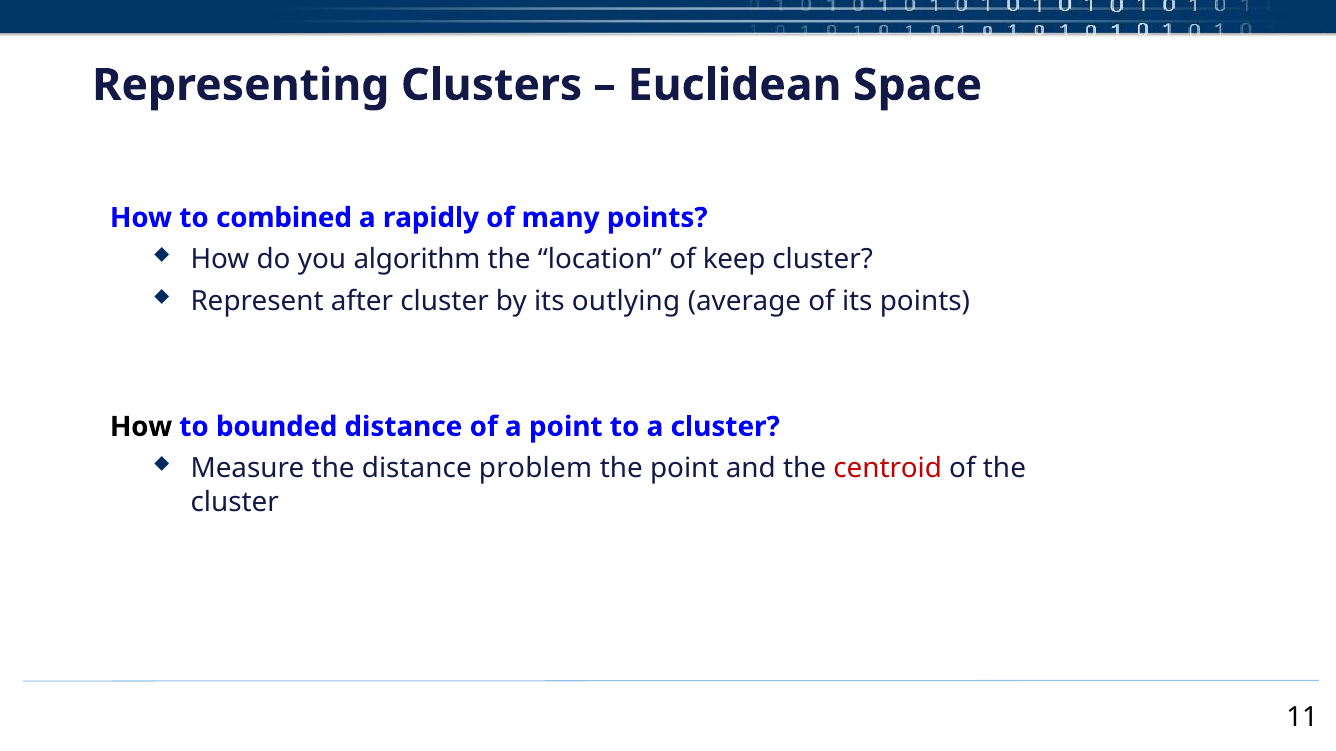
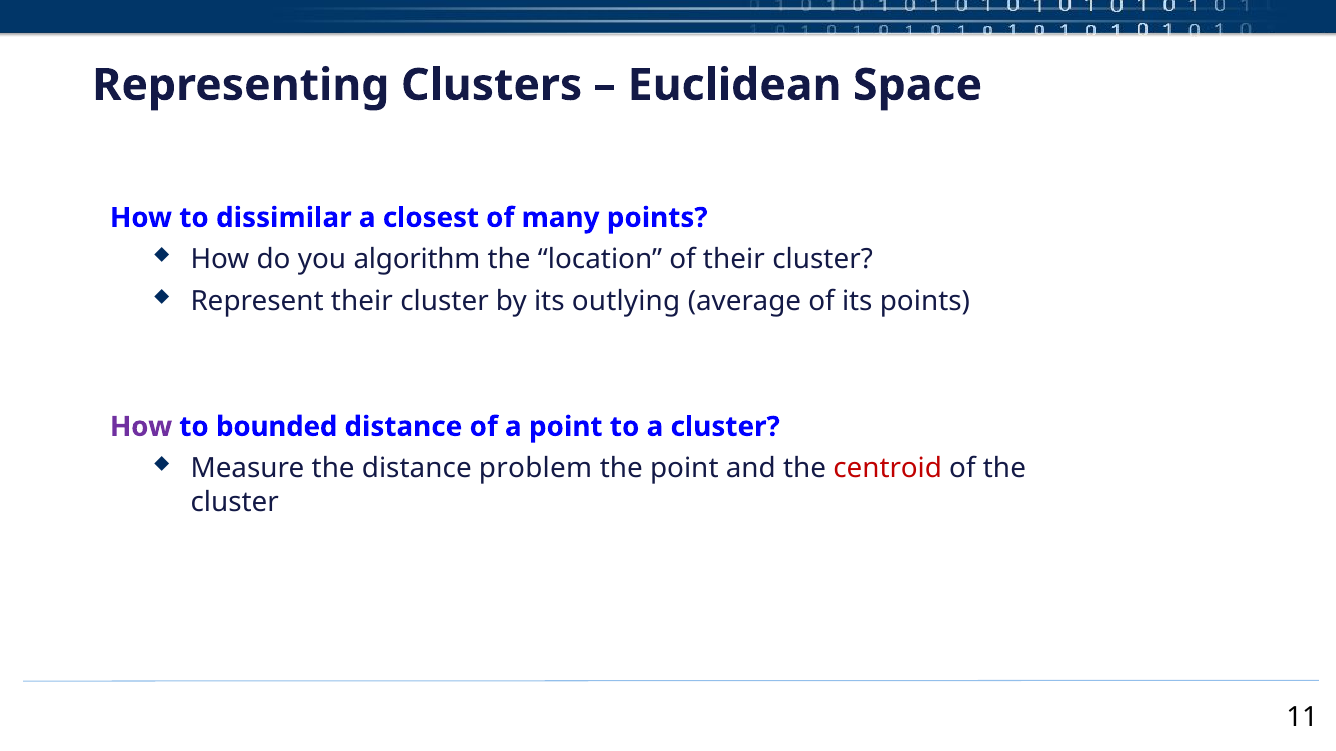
combined: combined -> dissimilar (284, 218)
rapidly: rapidly -> closest (431, 218)
of keep: keep -> their (734, 260)
Represent after: after -> their (362, 302)
How colour: black -> purple (141, 427)
